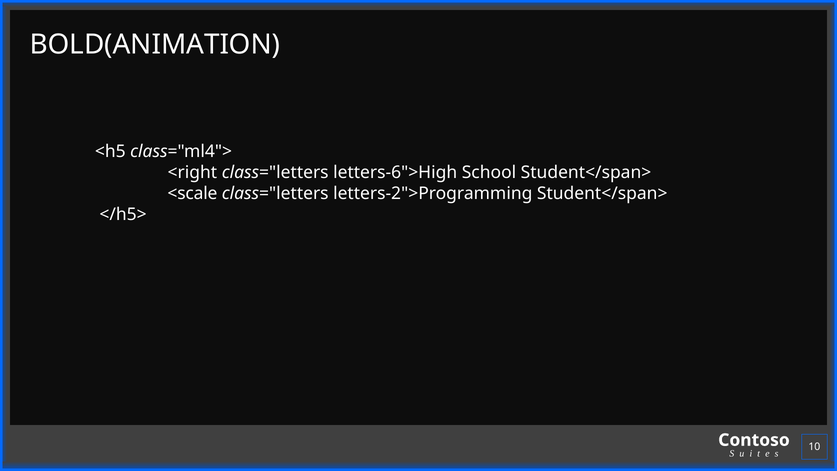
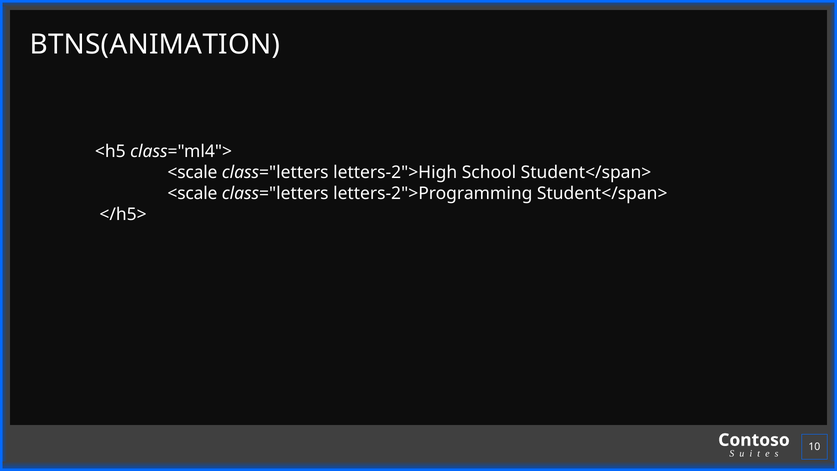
BOLD(ANIMATION: BOLD(ANIMATION -> BTNS(ANIMATION (155, 44)
<right: <right -> <scale (192, 172)
letters-6">High: letters-6">High -> letters-2">High (395, 172)
